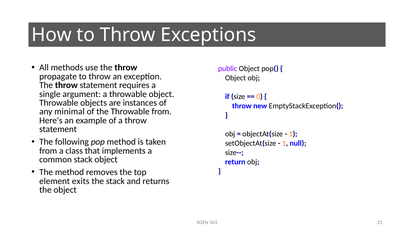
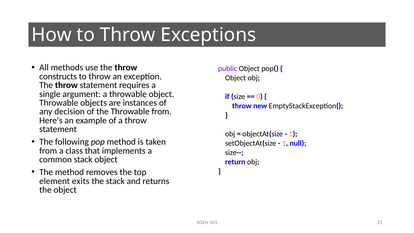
propagate: propagate -> constructs (58, 76)
minimal: minimal -> decision (70, 112)
